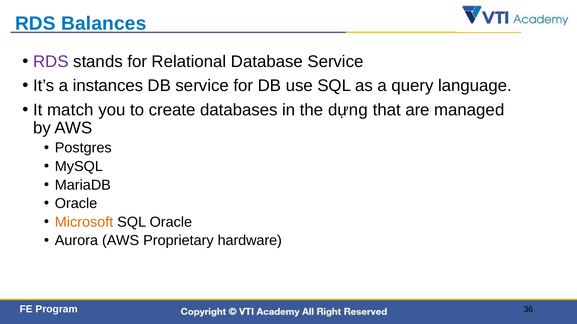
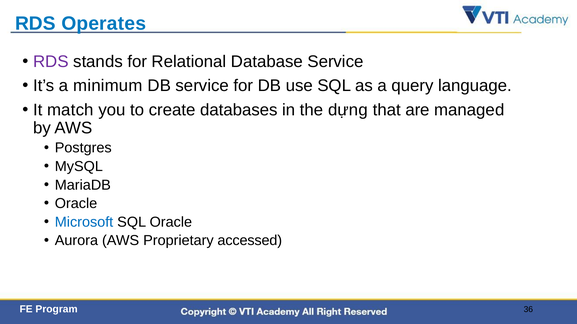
Balances: Balances -> Operates (104, 24)
instances: instances -> minimum (108, 86)
Microsoft colour: orange -> blue (84, 222)
hardware: hardware -> accessed (250, 241)
